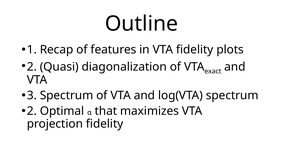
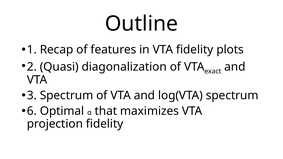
2: 2 -> 6 (32, 111)
